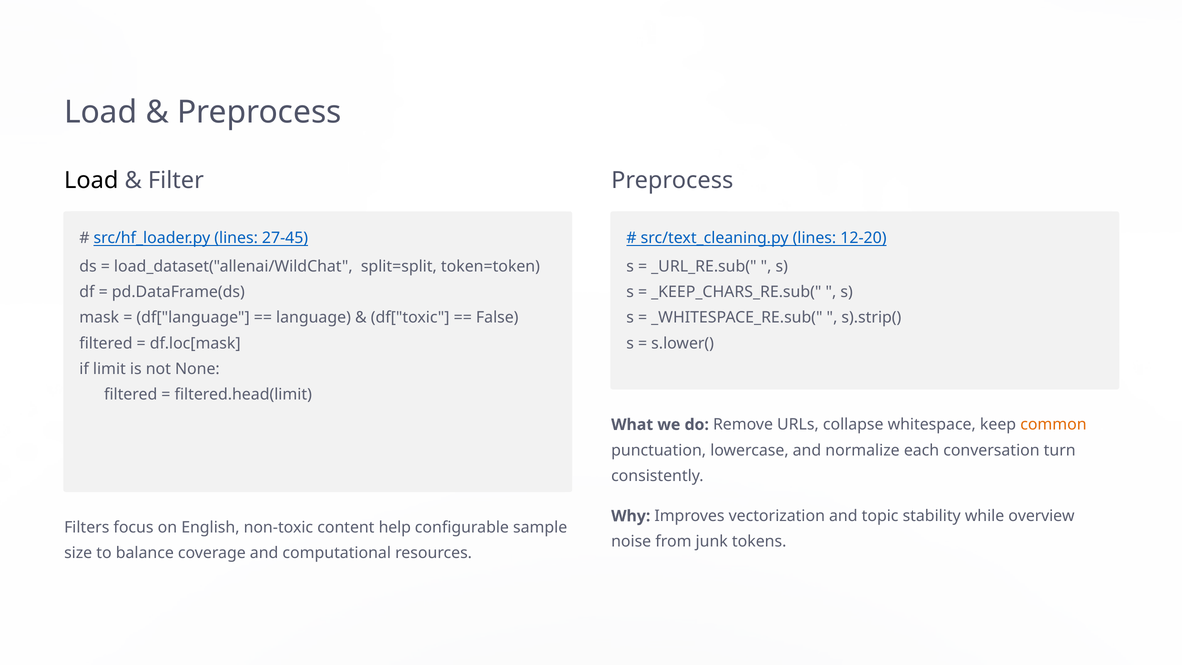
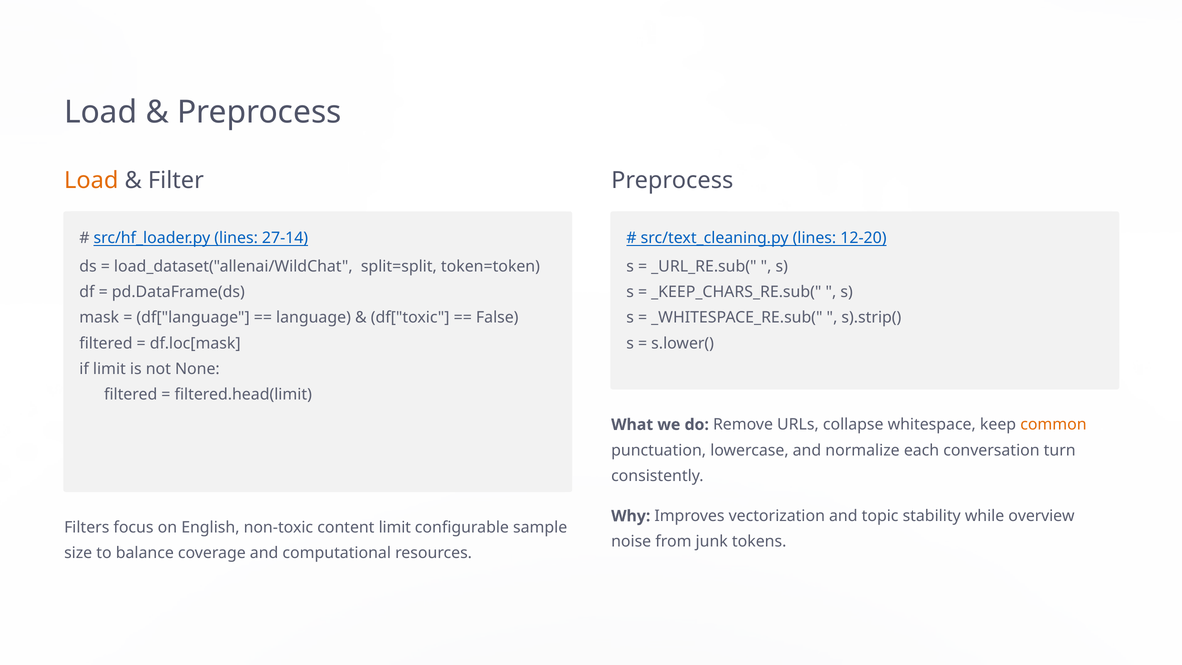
Load colour: black -> orange (91, 181)
27-45: 27-45 -> 27-14 (285, 238)
content help: help -> limit (395, 527)
